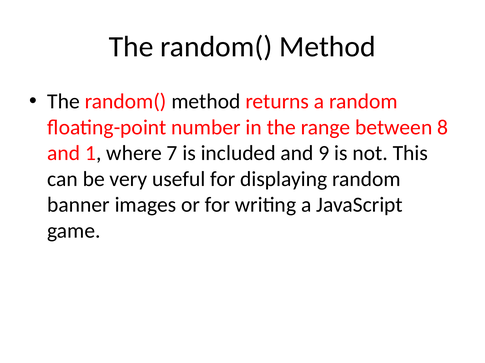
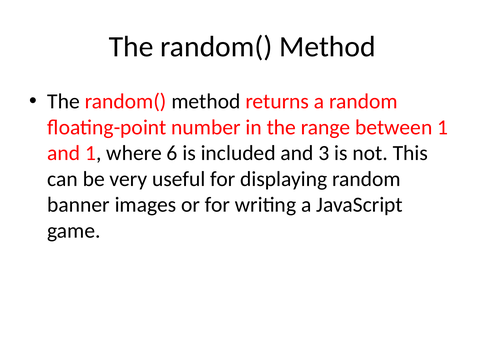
between 8: 8 -> 1 (443, 128)
7: 7 -> 6 (172, 153)
9: 9 -> 3 (324, 153)
